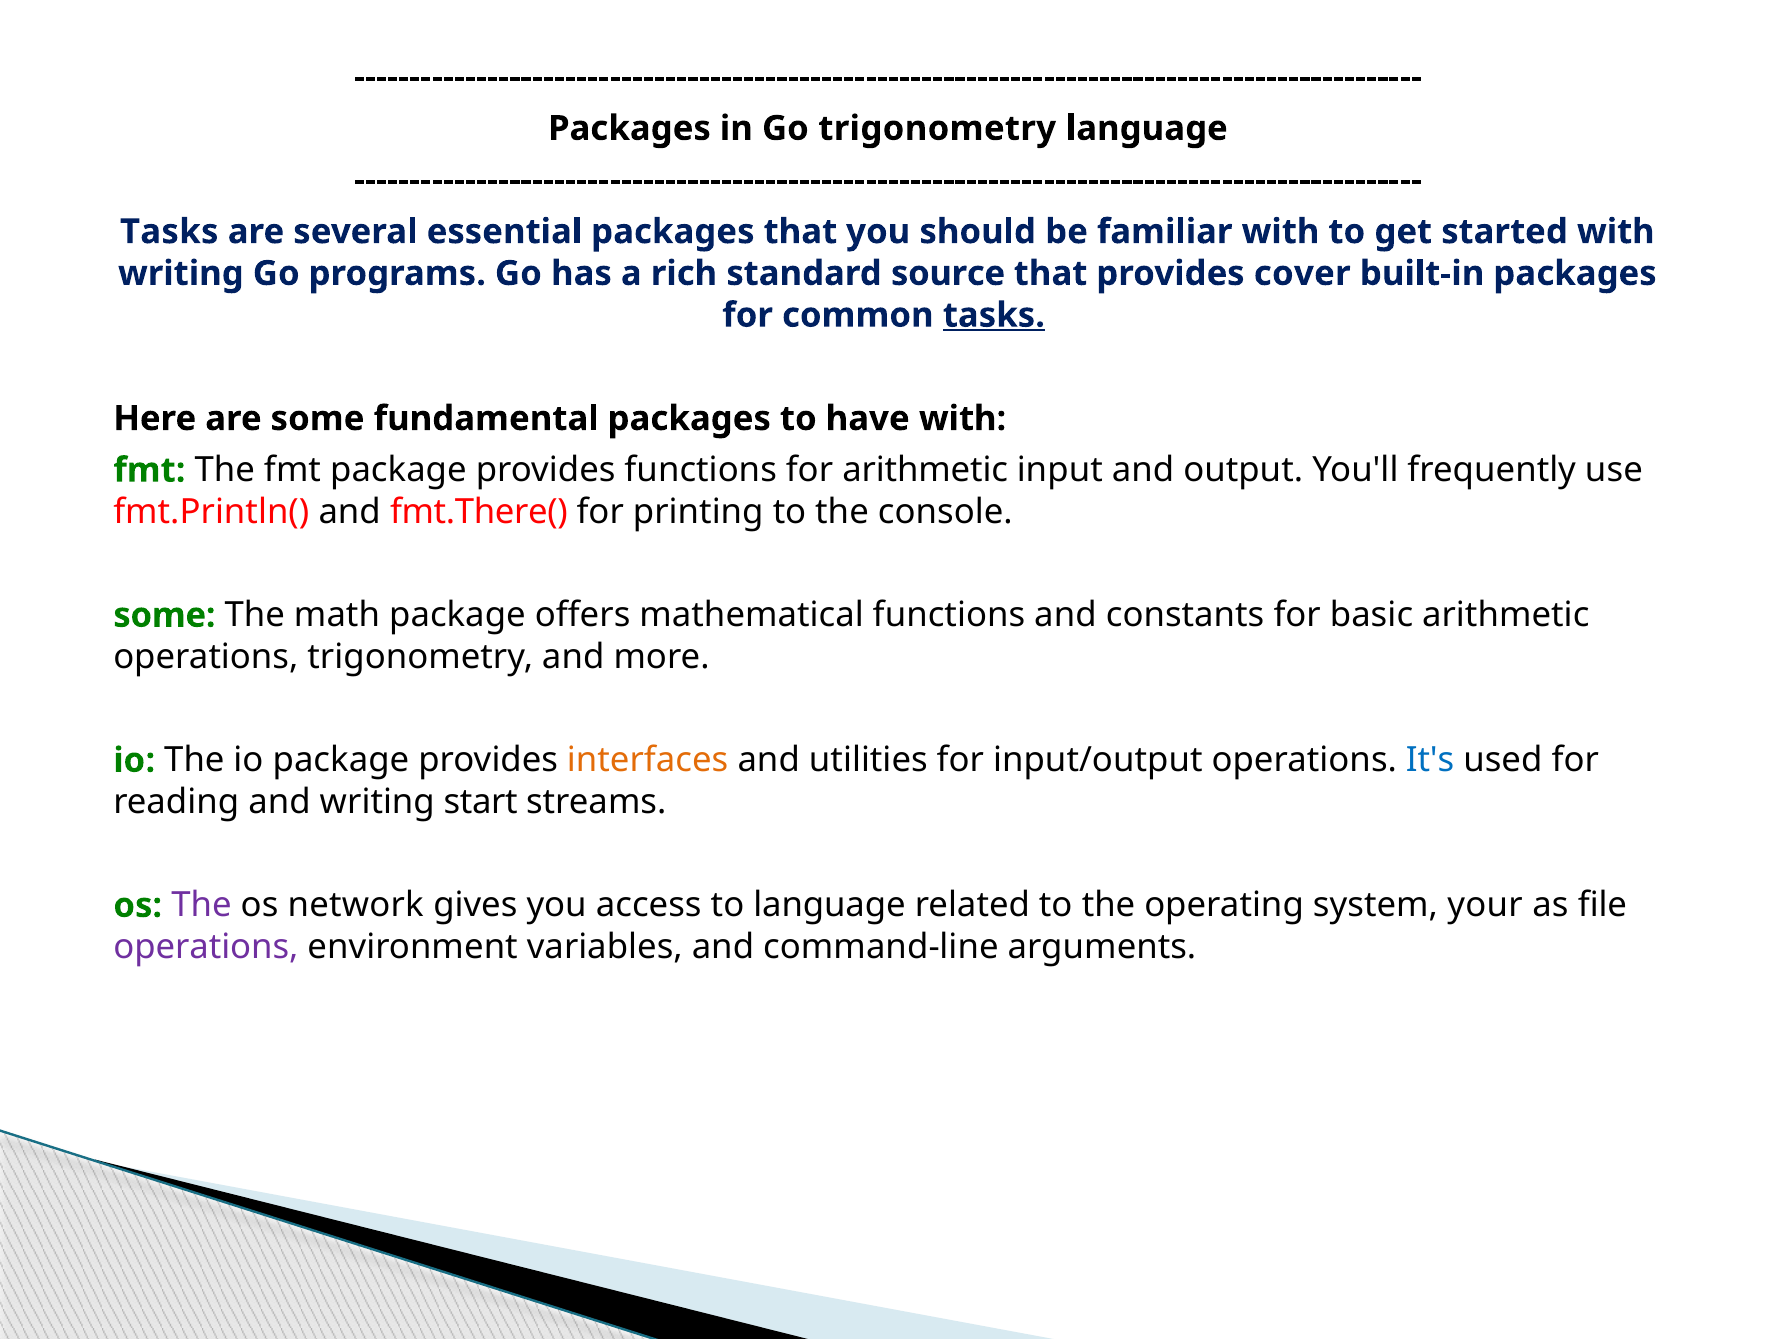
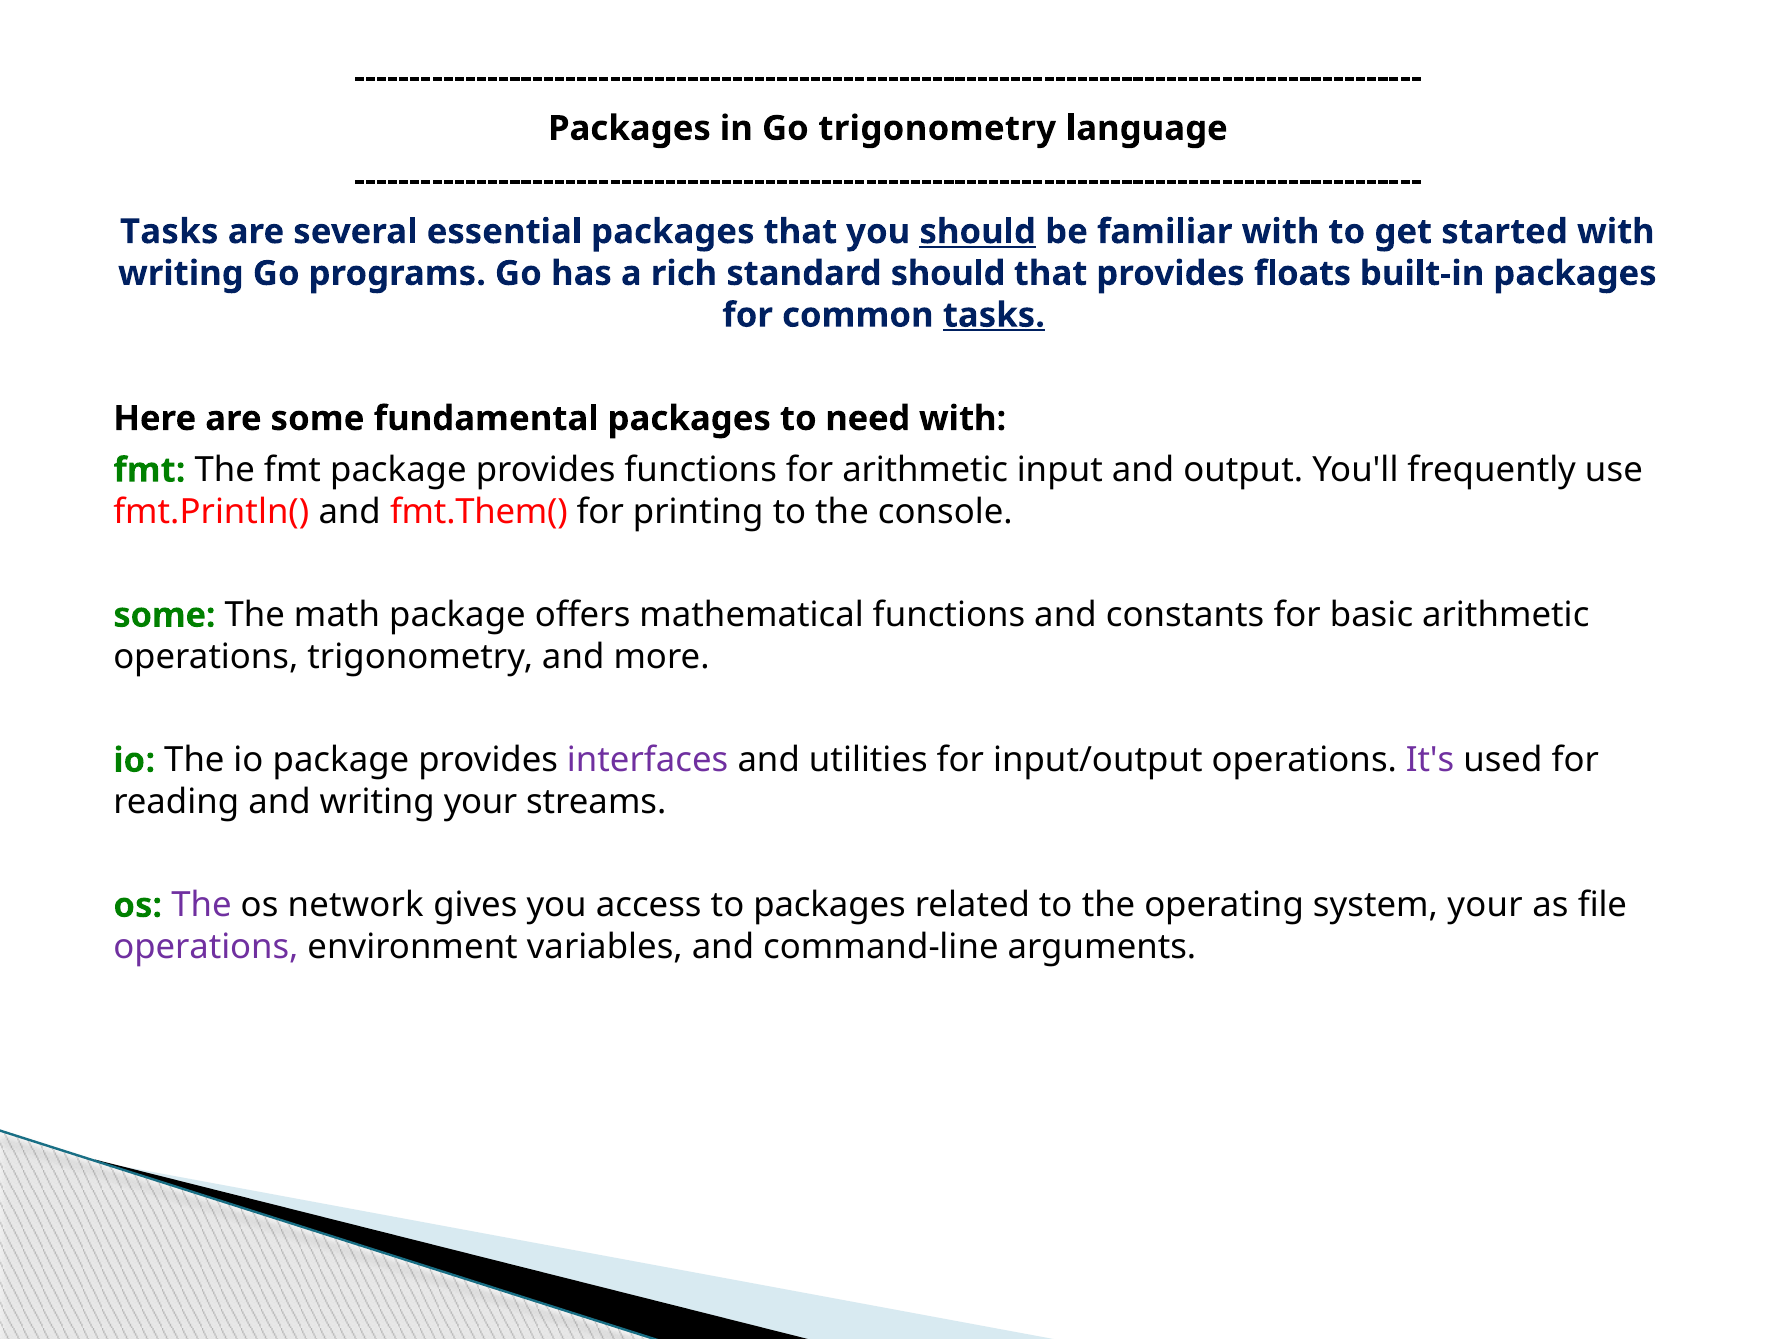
should underline: none -> present (978, 232)
standard source: source -> should (948, 273)
cover: cover -> floats (1302, 273)
have: have -> need (868, 418)
fmt.There(: fmt.There( -> fmt.Them( (479, 512)
interfaces colour: orange -> purple (648, 760)
It's colour: blue -> purple (1430, 760)
writing start: start -> your (481, 802)
to language: language -> packages (829, 905)
